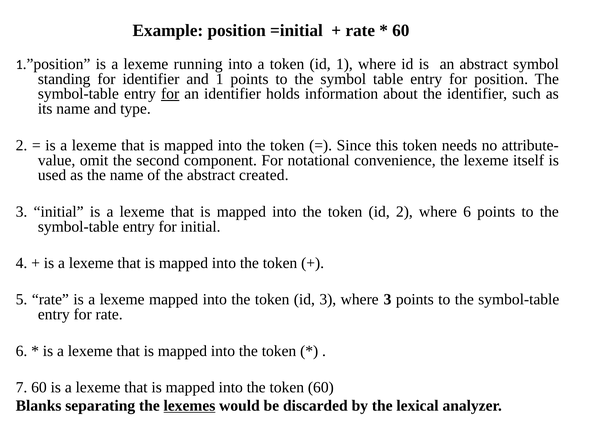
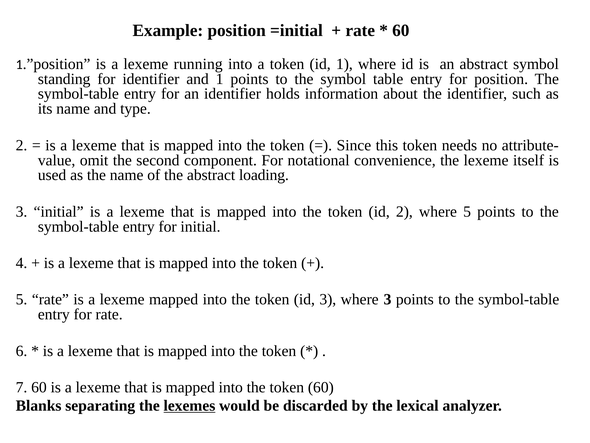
for underline: present -> none (170, 94)
created: created -> loading (264, 175)
where 6: 6 -> 5 (467, 211)
